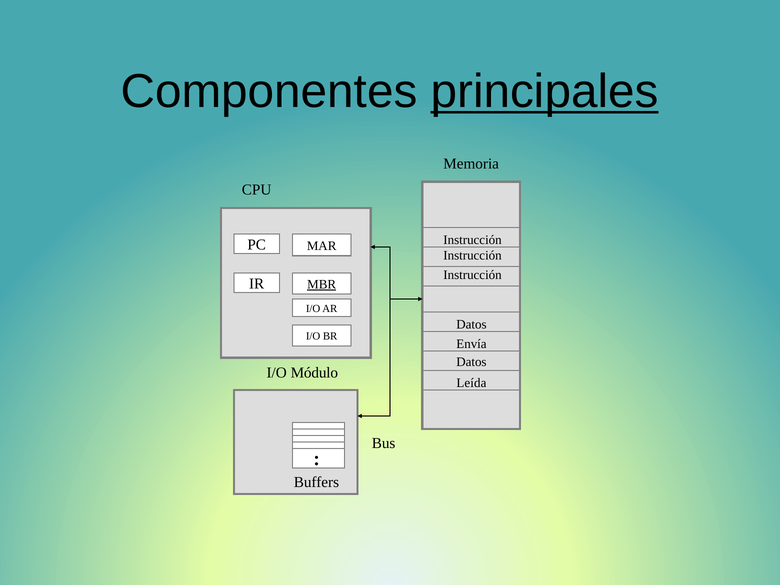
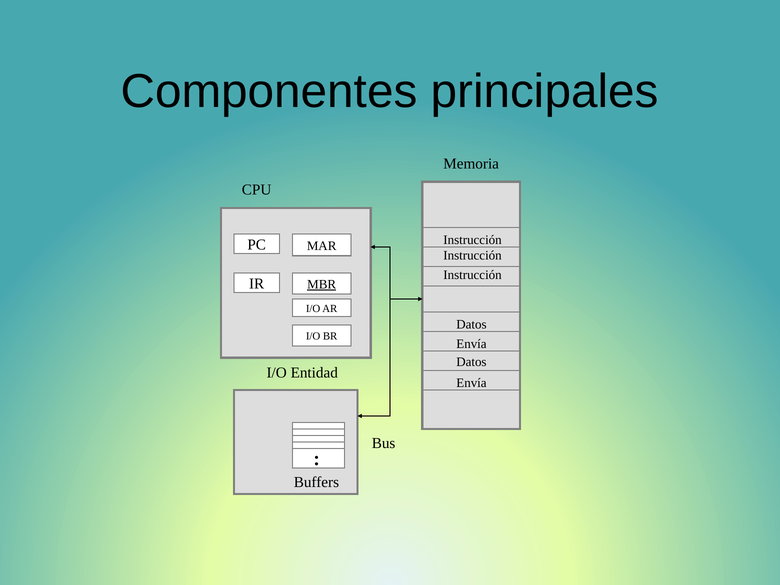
principales underline: present -> none (545, 92)
Módulo: Módulo -> Entidad (314, 373)
Leída: Leída -> Envía (471, 383)
